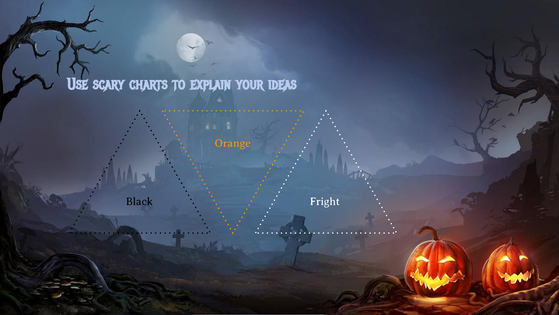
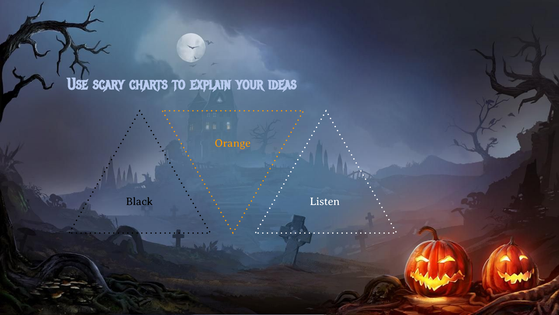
Fright: Fright -> Listen (325, 201)
